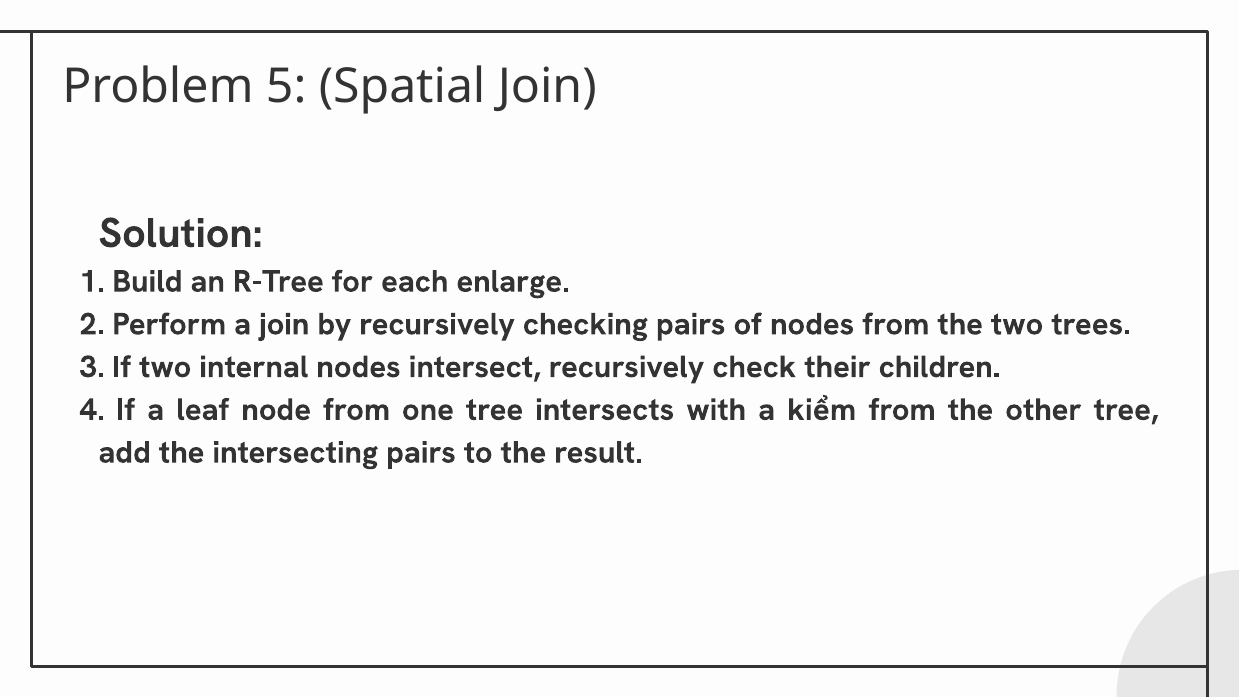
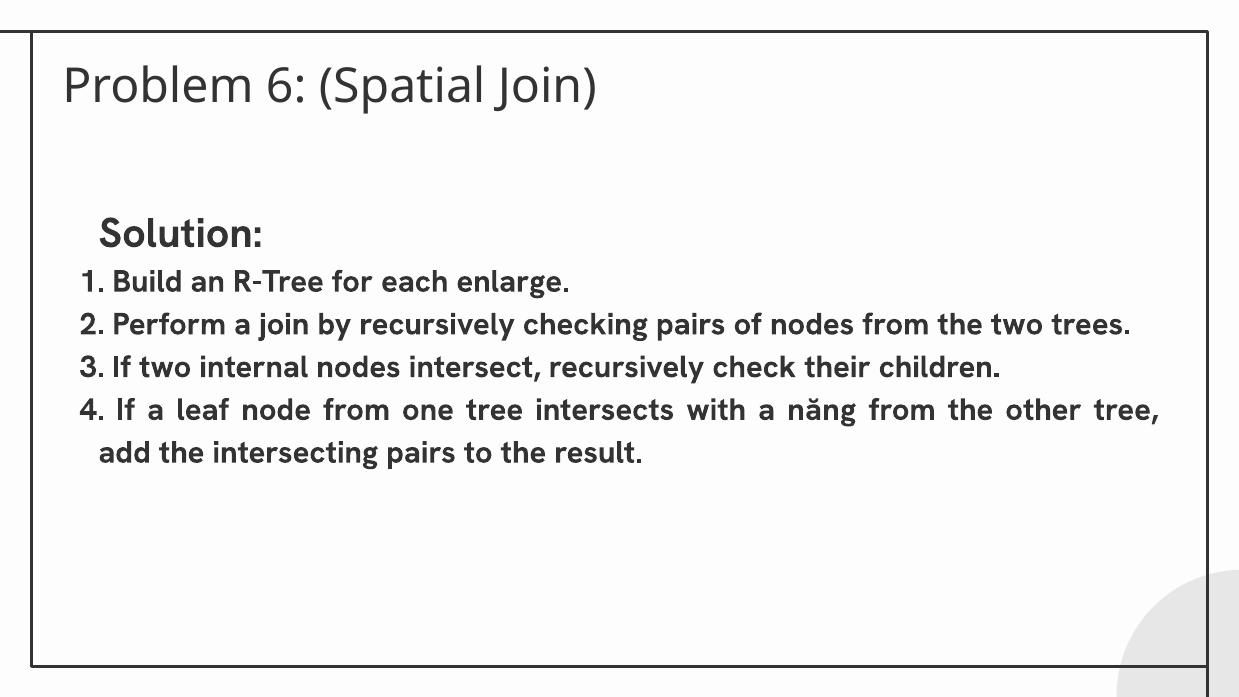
5: 5 -> 6 (286, 87)
kiểm: kiểm -> năng (822, 410)
